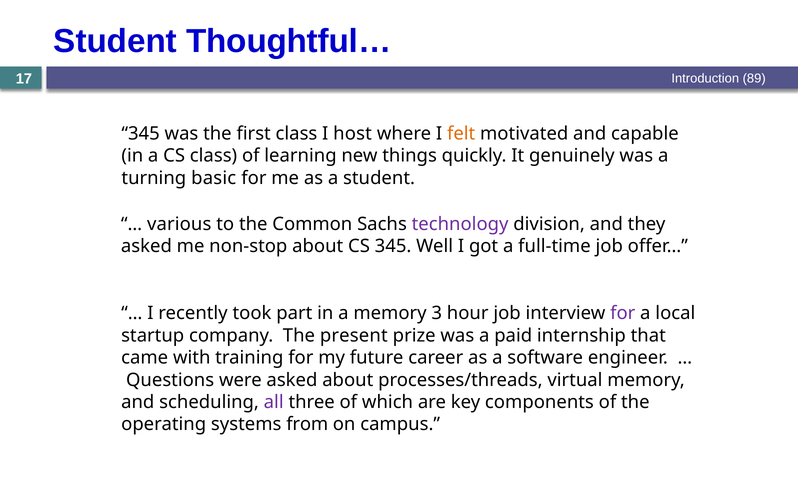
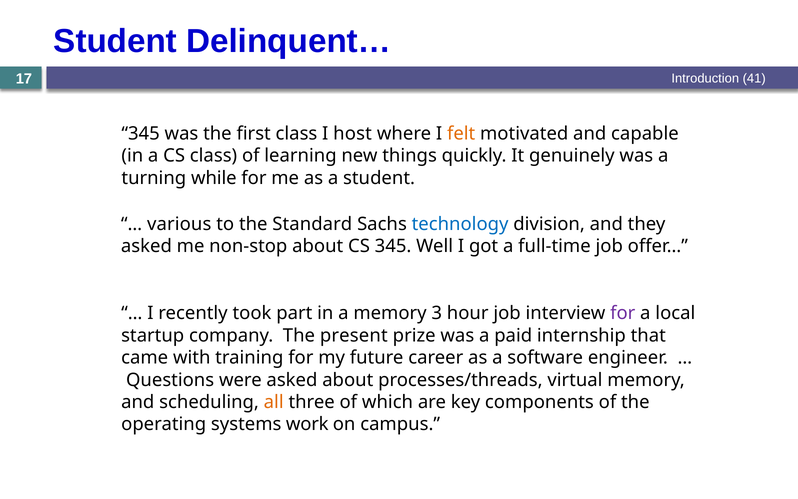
Thoughtful…: Thoughtful… -> Delinquent… (289, 41)
89: 89 -> 41 (754, 79)
basic: basic -> while (214, 178)
Common: Common -> Standard (312, 224)
technology colour: purple -> blue (460, 224)
all colour: purple -> orange (274, 402)
from: from -> work (307, 424)
